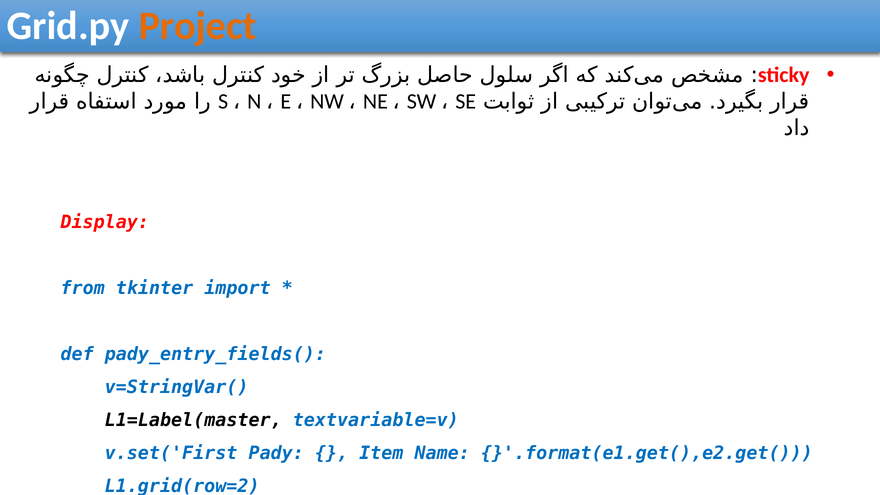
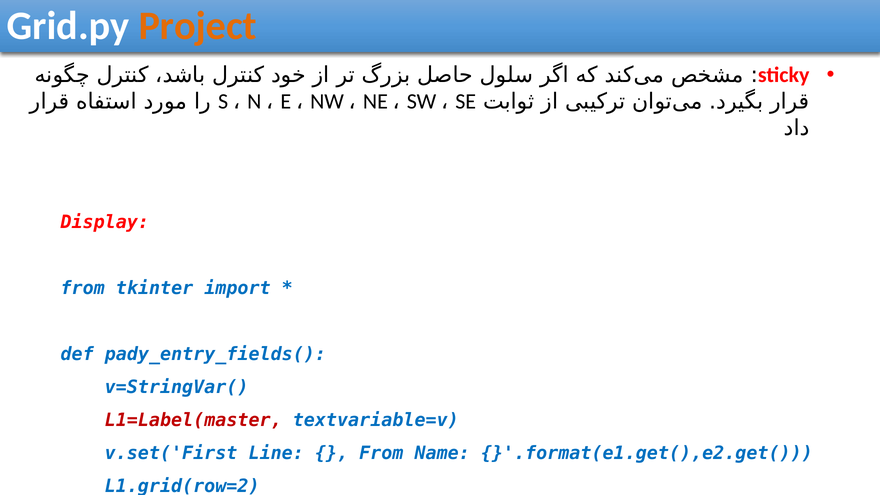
L1=Label(master colour: black -> red (193, 420)
Pady: Pady -> Line (276, 453)
Item: Item -> From (381, 453)
